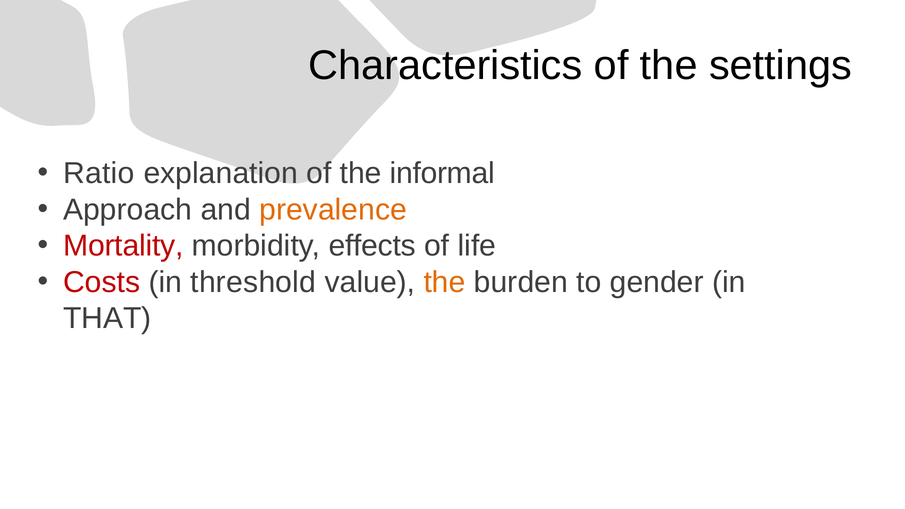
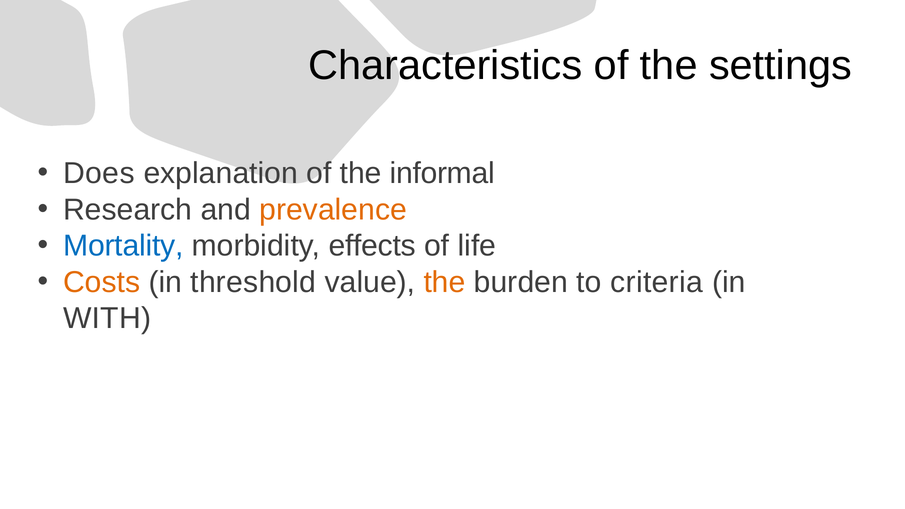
Ratio: Ratio -> Does (99, 174)
Approach: Approach -> Research (128, 210)
Mortality colour: red -> blue (123, 246)
Costs colour: red -> orange (102, 282)
gender: gender -> criteria (657, 282)
THAT: THAT -> WITH (107, 318)
